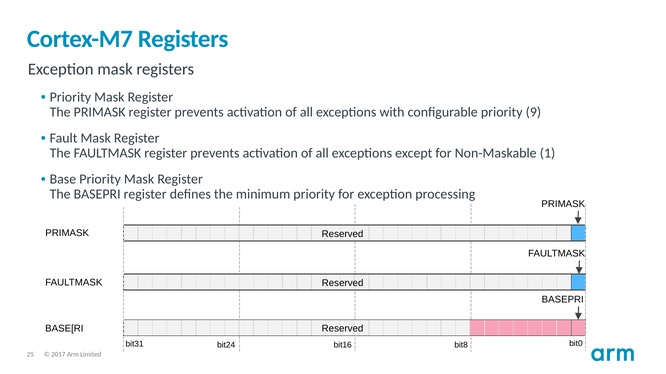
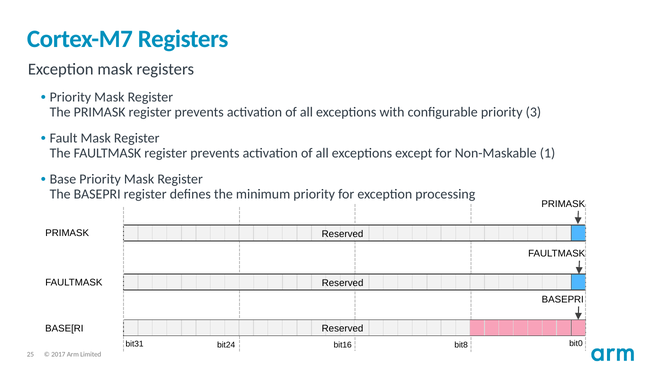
9: 9 -> 3 (533, 112)
